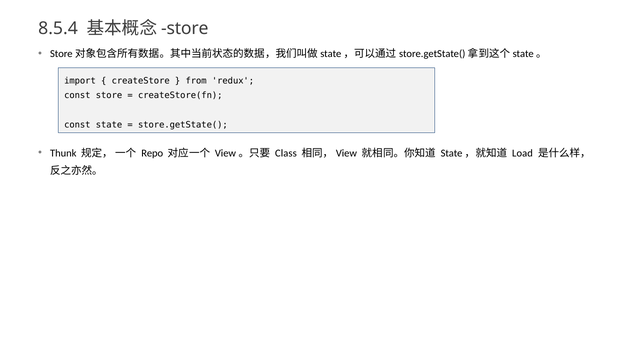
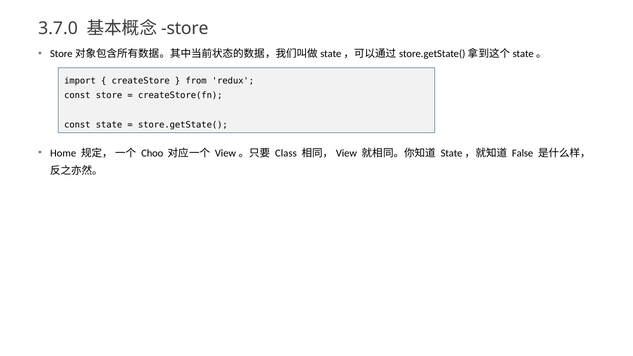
8.5.4: 8.5.4 -> 3.7.0 (58, 28)
Thunk: Thunk -> Home (63, 153)
Repo: Repo -> Choo (152, 153)
Load: Load -> False (523, 153)
